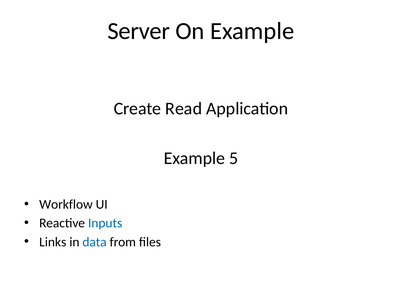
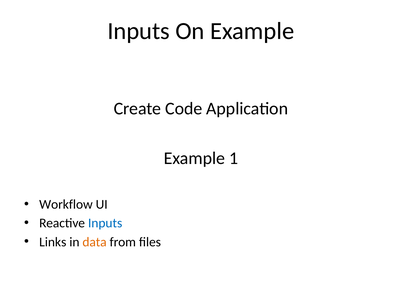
Server: Server -> Inputs (139, 31)
Read: Read -> Code (184, 109)
5: 5 -> 1 (234, 159)
data colour: blue -> orange (95, 242)
